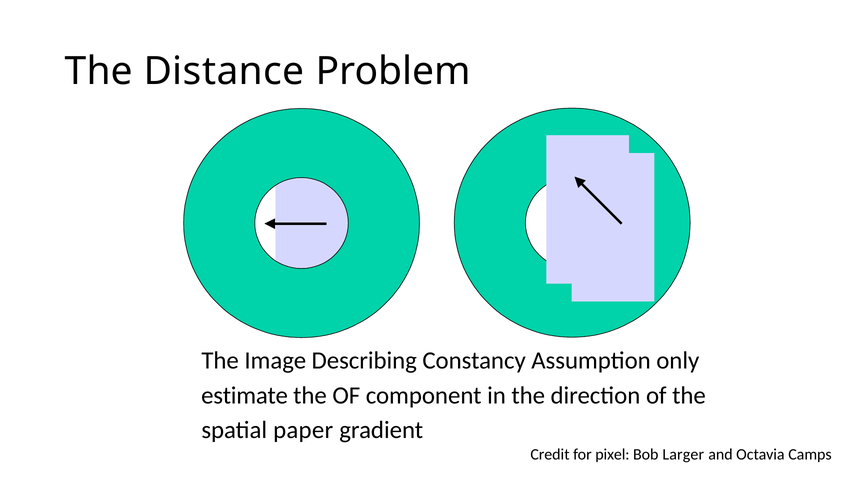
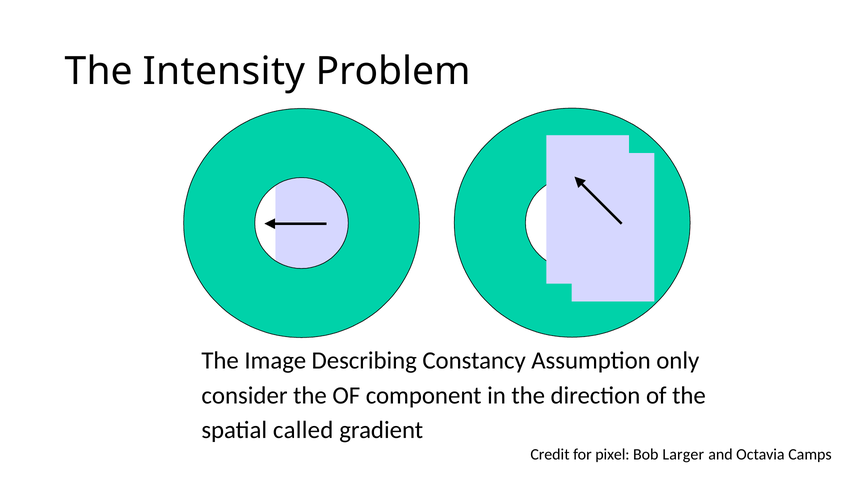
Distance: Distance -> Intensity (224, 72)
estimate: estimate -> consider (244, 396)
paper: paper -> called (303, 430)
